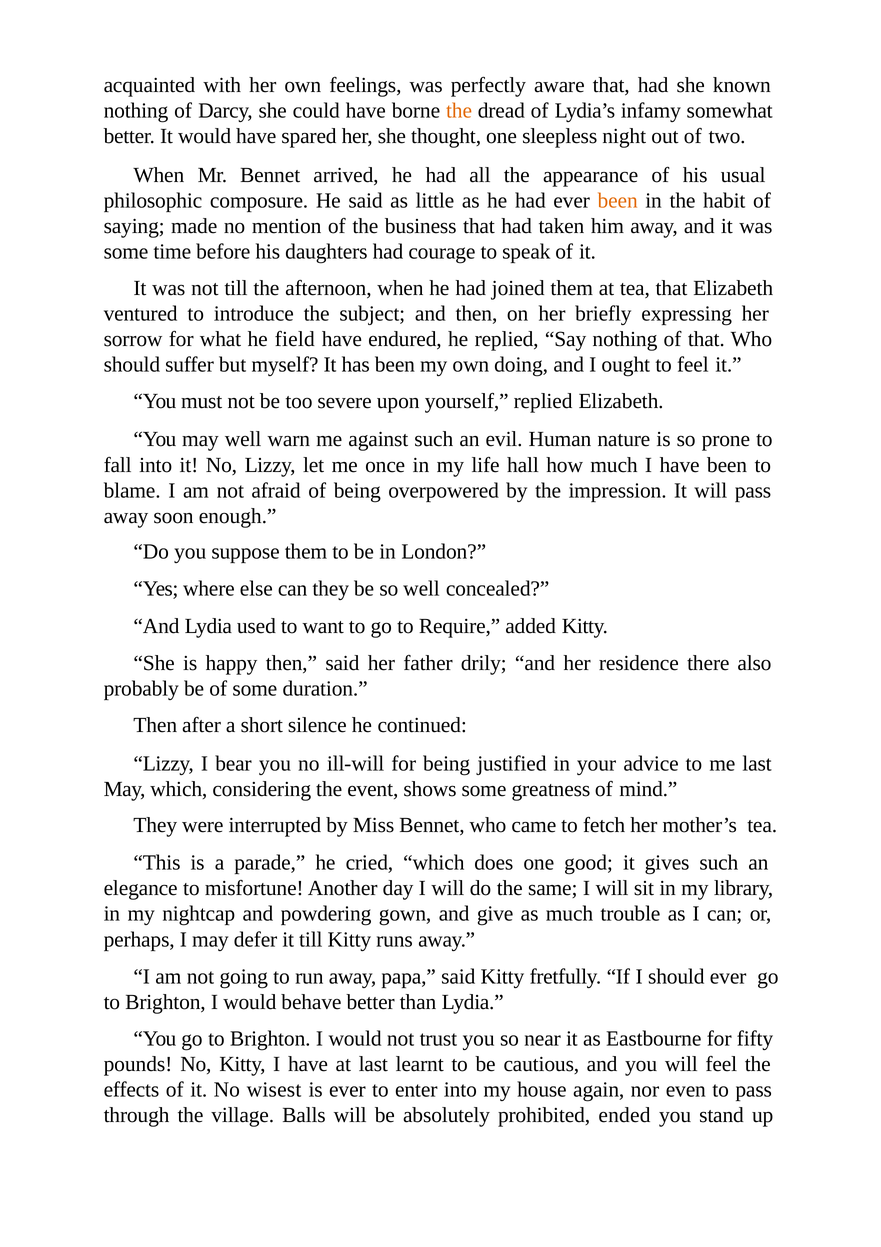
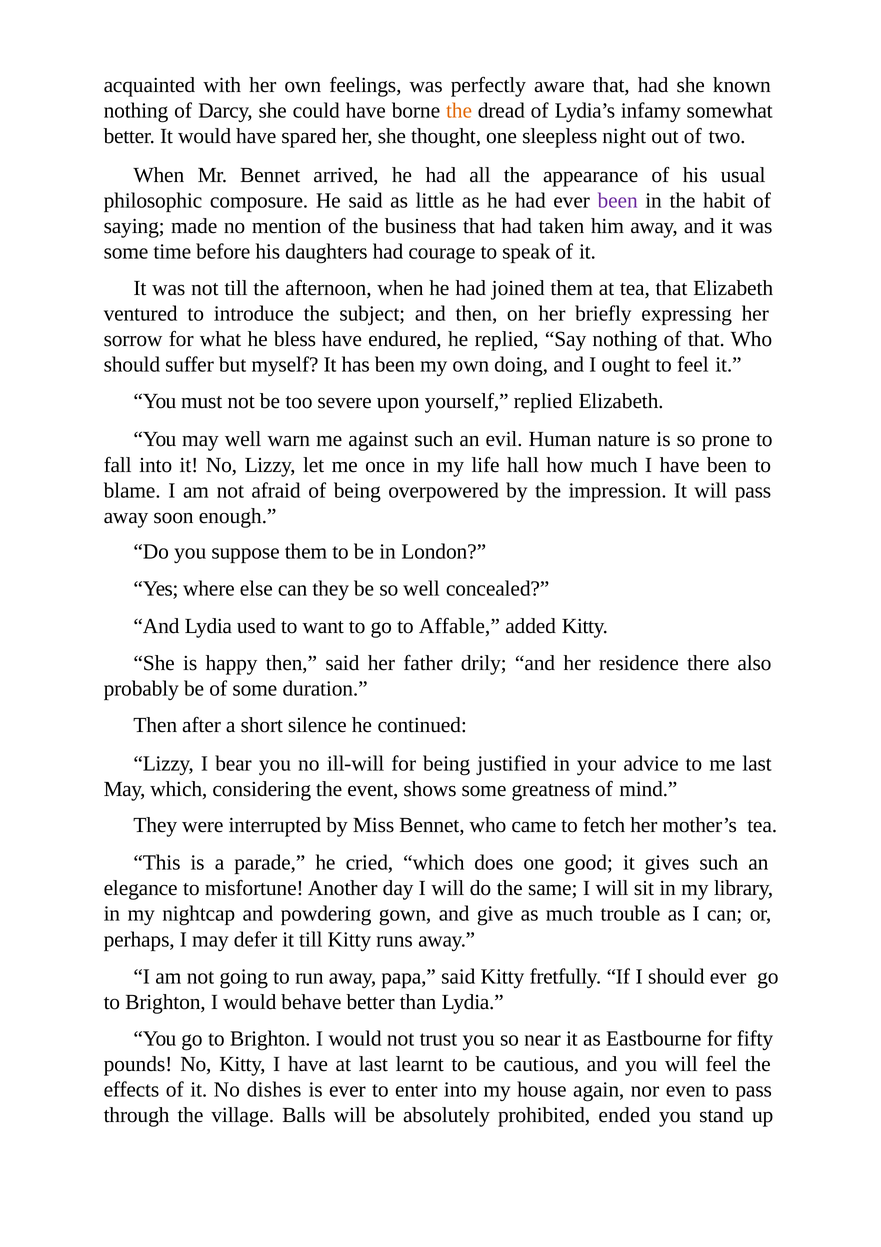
been colour: orange -> purple (618, 201)
field: field -> bless (295, 339)
Require: Require -> Affable (459, 626)
wisest: wisest -> dishes (274, 1089)
